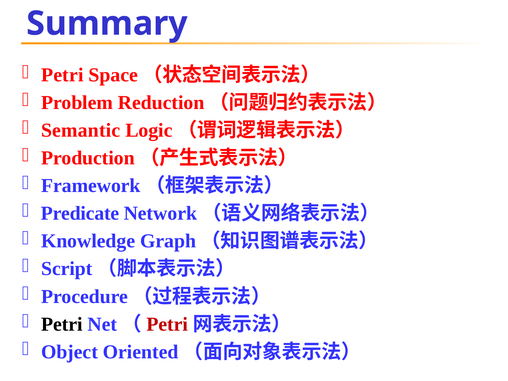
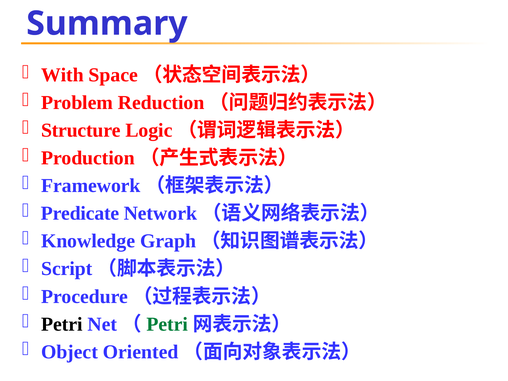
Petri: Petri -> With (62, 75)
Semantic: Semantic -> Structure (81, 130)
Petri colour: red -> green (167, 324)
